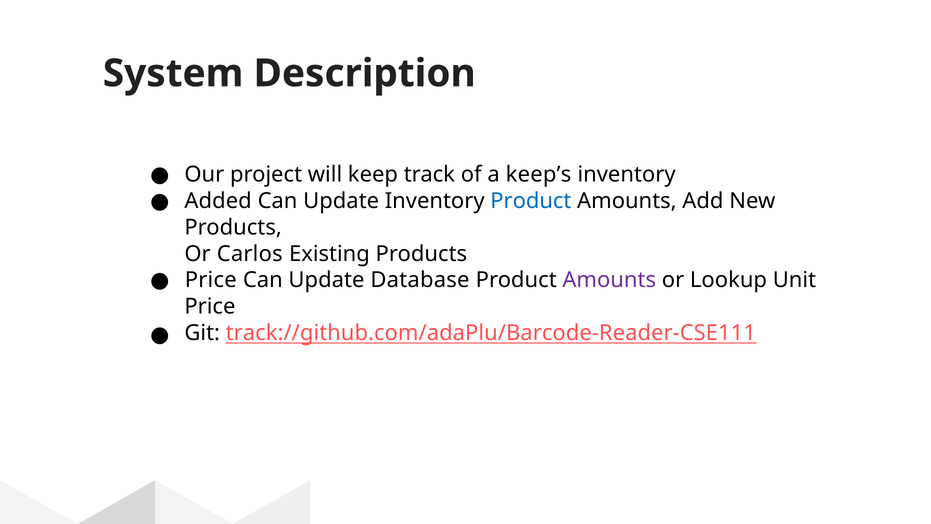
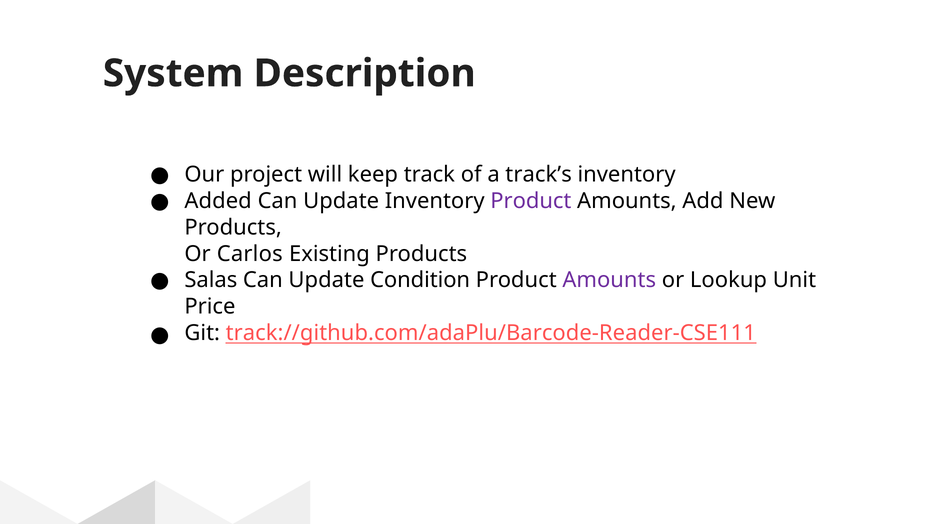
keep’s: keep’s -> track’s (539, 174)
Product colour: blue -> purple (531, 201)
Price: Price -> Salas (211, 280)
Database: Database -> Condition (420, 280)
